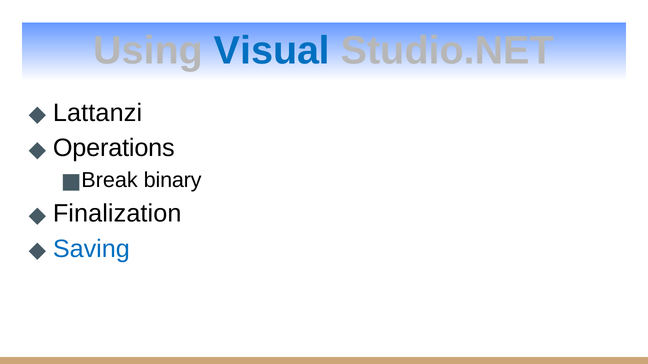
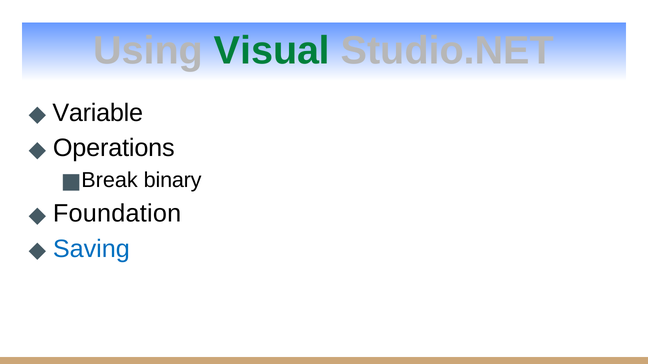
Visual colour: blue -> green (272, 51)
Lattanzi: Lattanzi -> Variable (98, 113)
Finalization: Finalization -> Foundation (117, 214)
